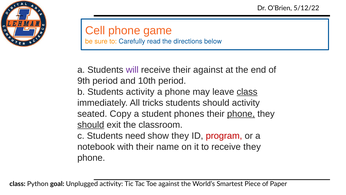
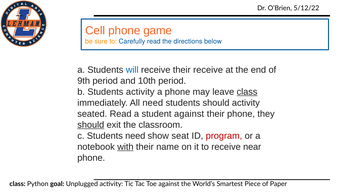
will colour: purple -> blue (132, 70)
their against: against -> receive (208, 70)
All tricks: tricks -> need (153, 103)
seated Copy: Copy -> Read (121, 114)
student phones: phones -> against (189, 114)
phone underline: present -> none (241, 114)
show they: they -> seat (180, 136)
with underline: none -> present (125, 146)
receive they: they -> near (252, 146)
